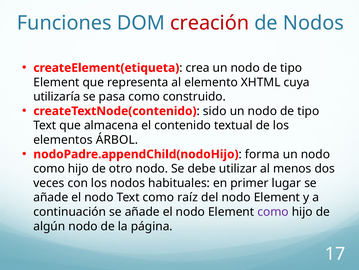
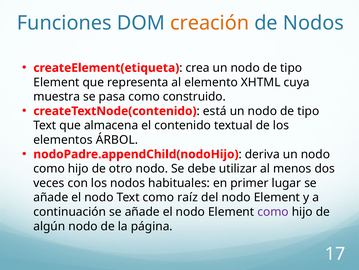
creación colour: red -> orange (210, 23)
utilizaría: utilizaría -> muestra (57, 96)
sido: sido -> está (215, 111)
forma: forma -> deriva (262, 154)
